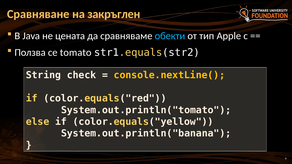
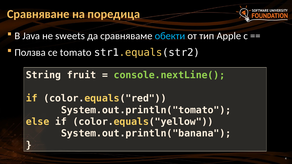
закръглен: закръглен -> поредица (114, 14)
цената: цената -> sweets (70, 36)
check: check -> fruit (82, 75)
console.nextLine( colour: yellow -> light green (169, 75)
